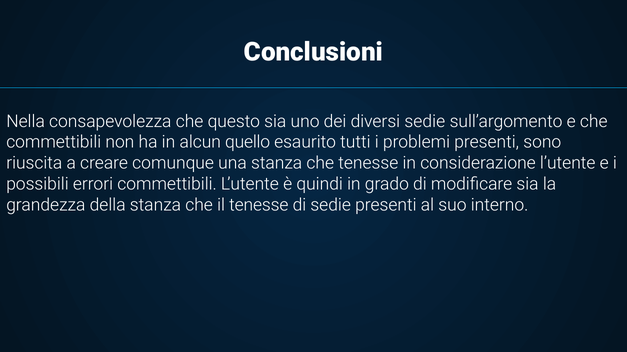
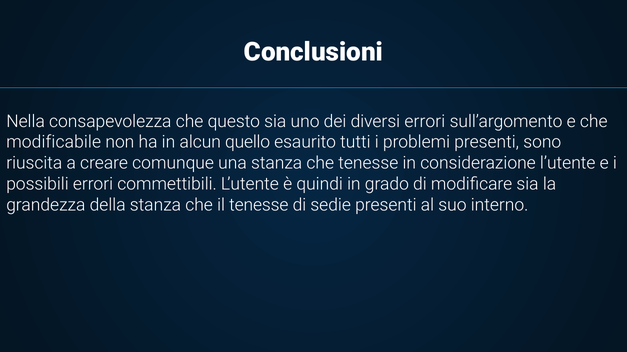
diversi sedie: sedie -> errori (425, 122)
commettibili: commettibili -> modificabile (54, 143)
